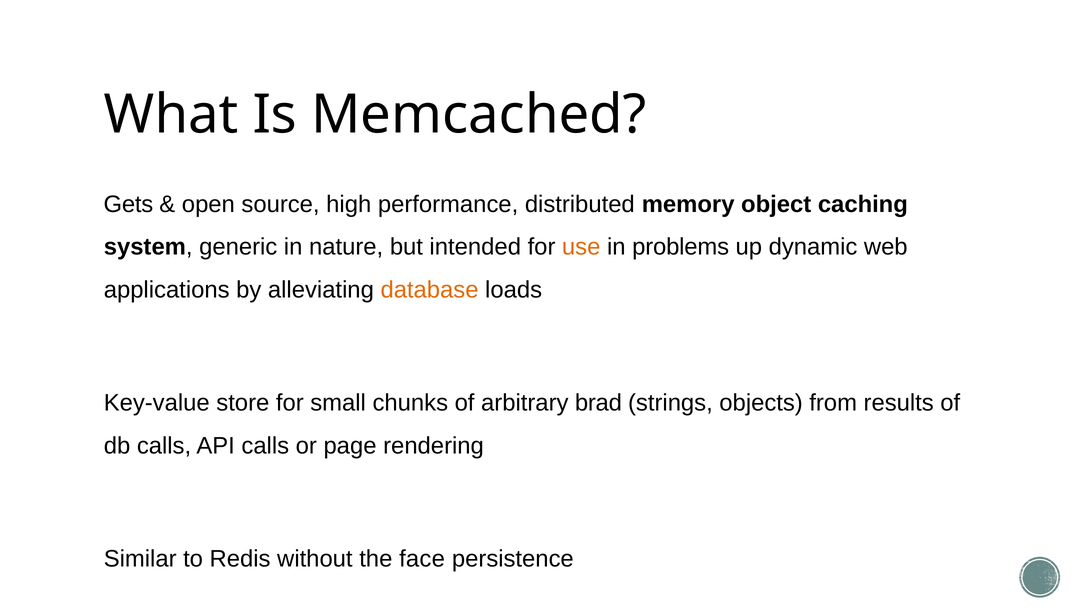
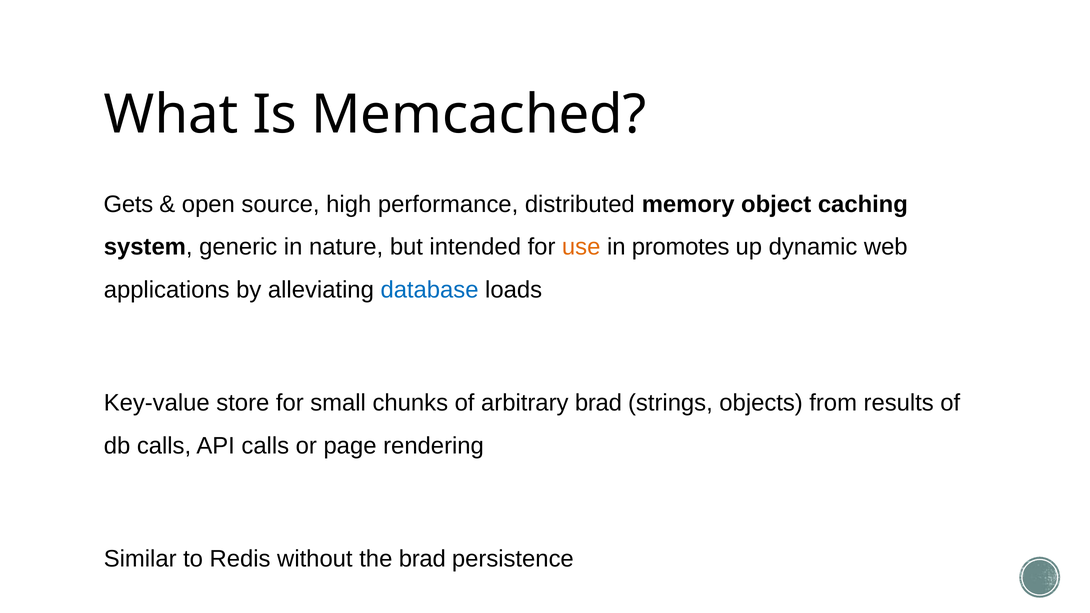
problems: problems -> promotes (681, 247)
database colour: orange -> blue (430, 290)
the face: face -> brad (422, 559)
